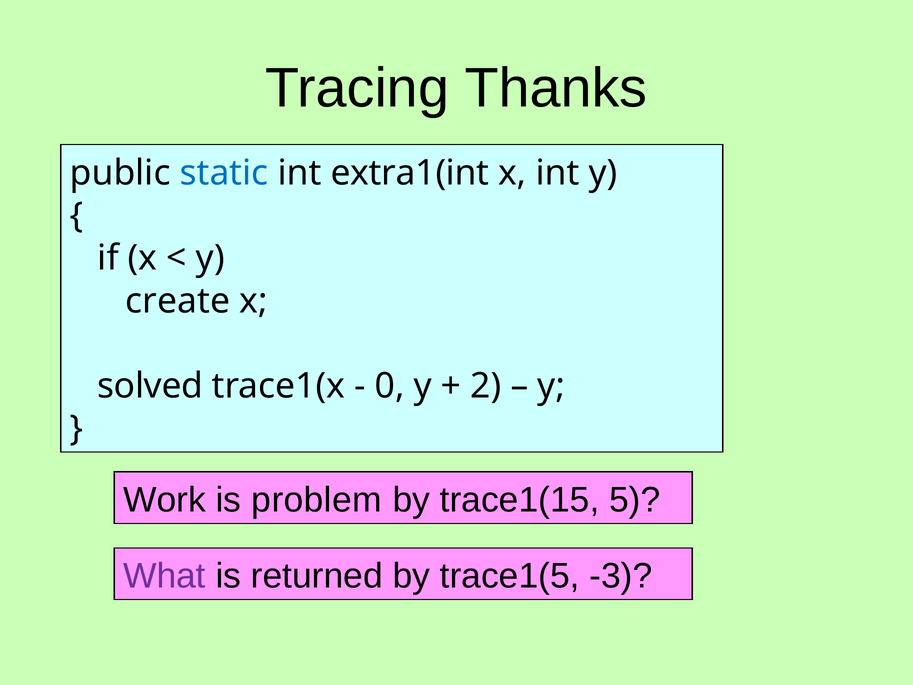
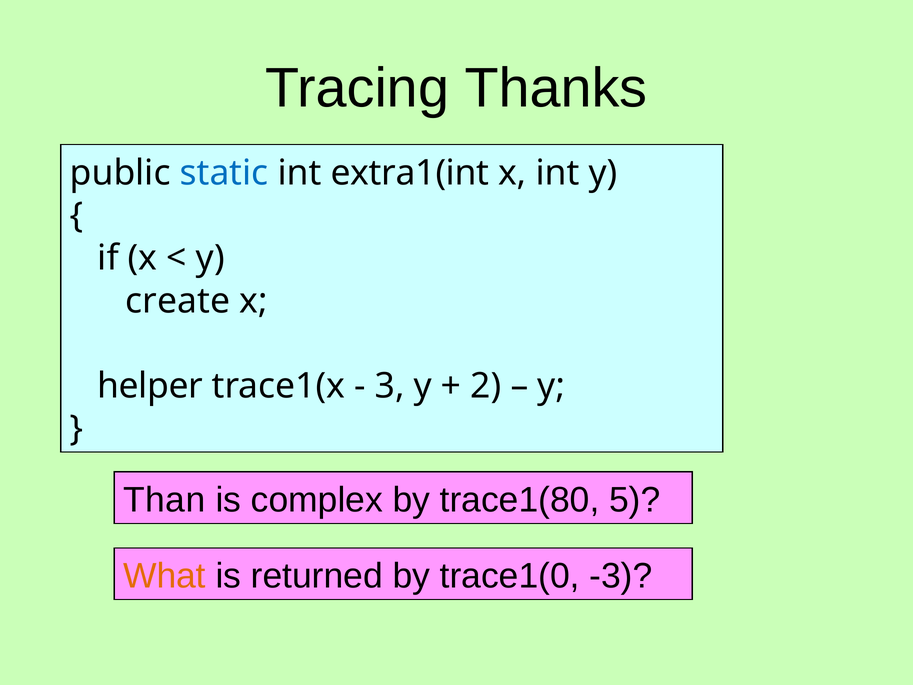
solved: solved -> helper (150, 386)
0: 0 -> 3 (390, 386)
Work: Work -> Than (164, 500)
problem: problem -> complex (317, 500)
trace1(15: trace1(15 -> trace1(80 (520, 500)
What colour: purple -> orange (164, 576)
trace1(5: trace1(5 -> trace1(0 (510, 576)
